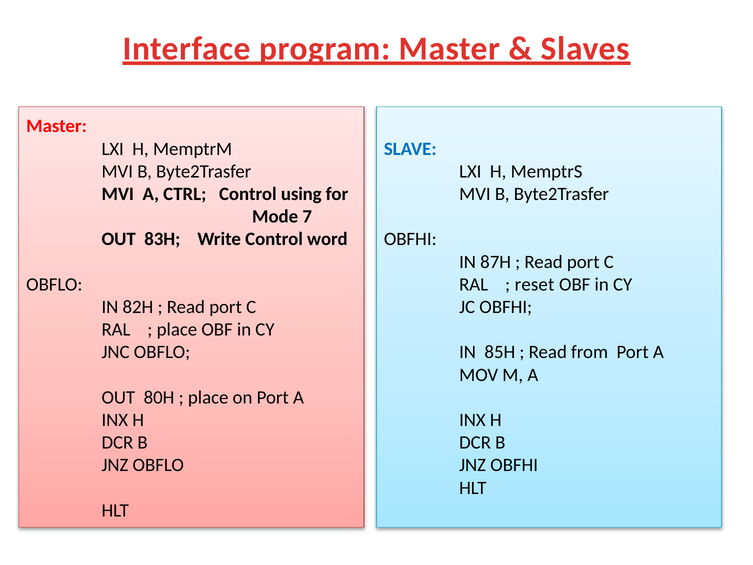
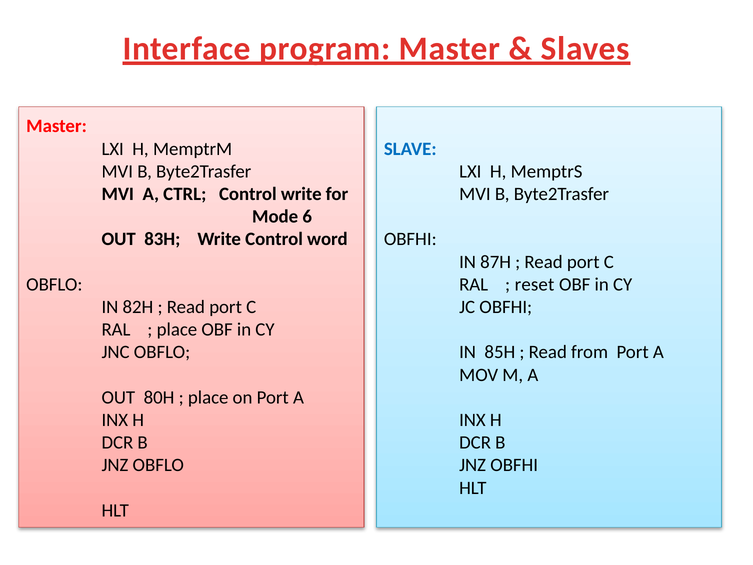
Control using: using -> write (301, 194)
7: 7 -> 6 (307, 217)
